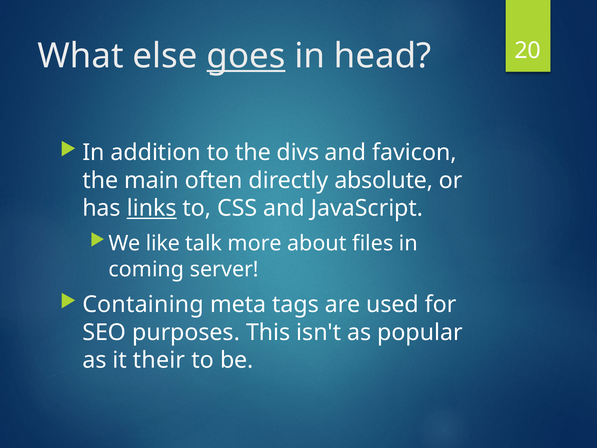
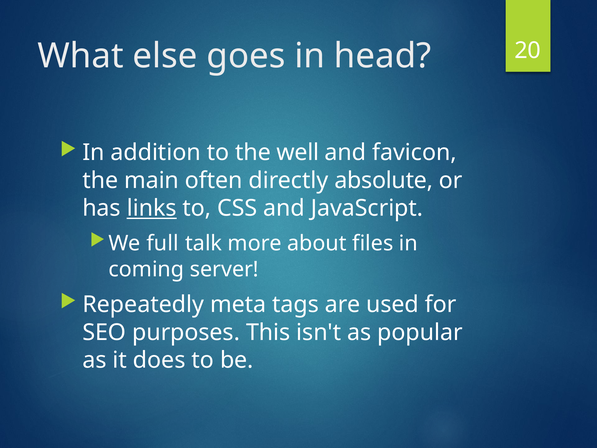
goes underline: present -> none (246, 56)
divs: divs -> well (298, 153)
like: like -> full (163, 243)
Containing: Containing -> Repeatedly (143, 304)
their: their -> does (159, 360)
